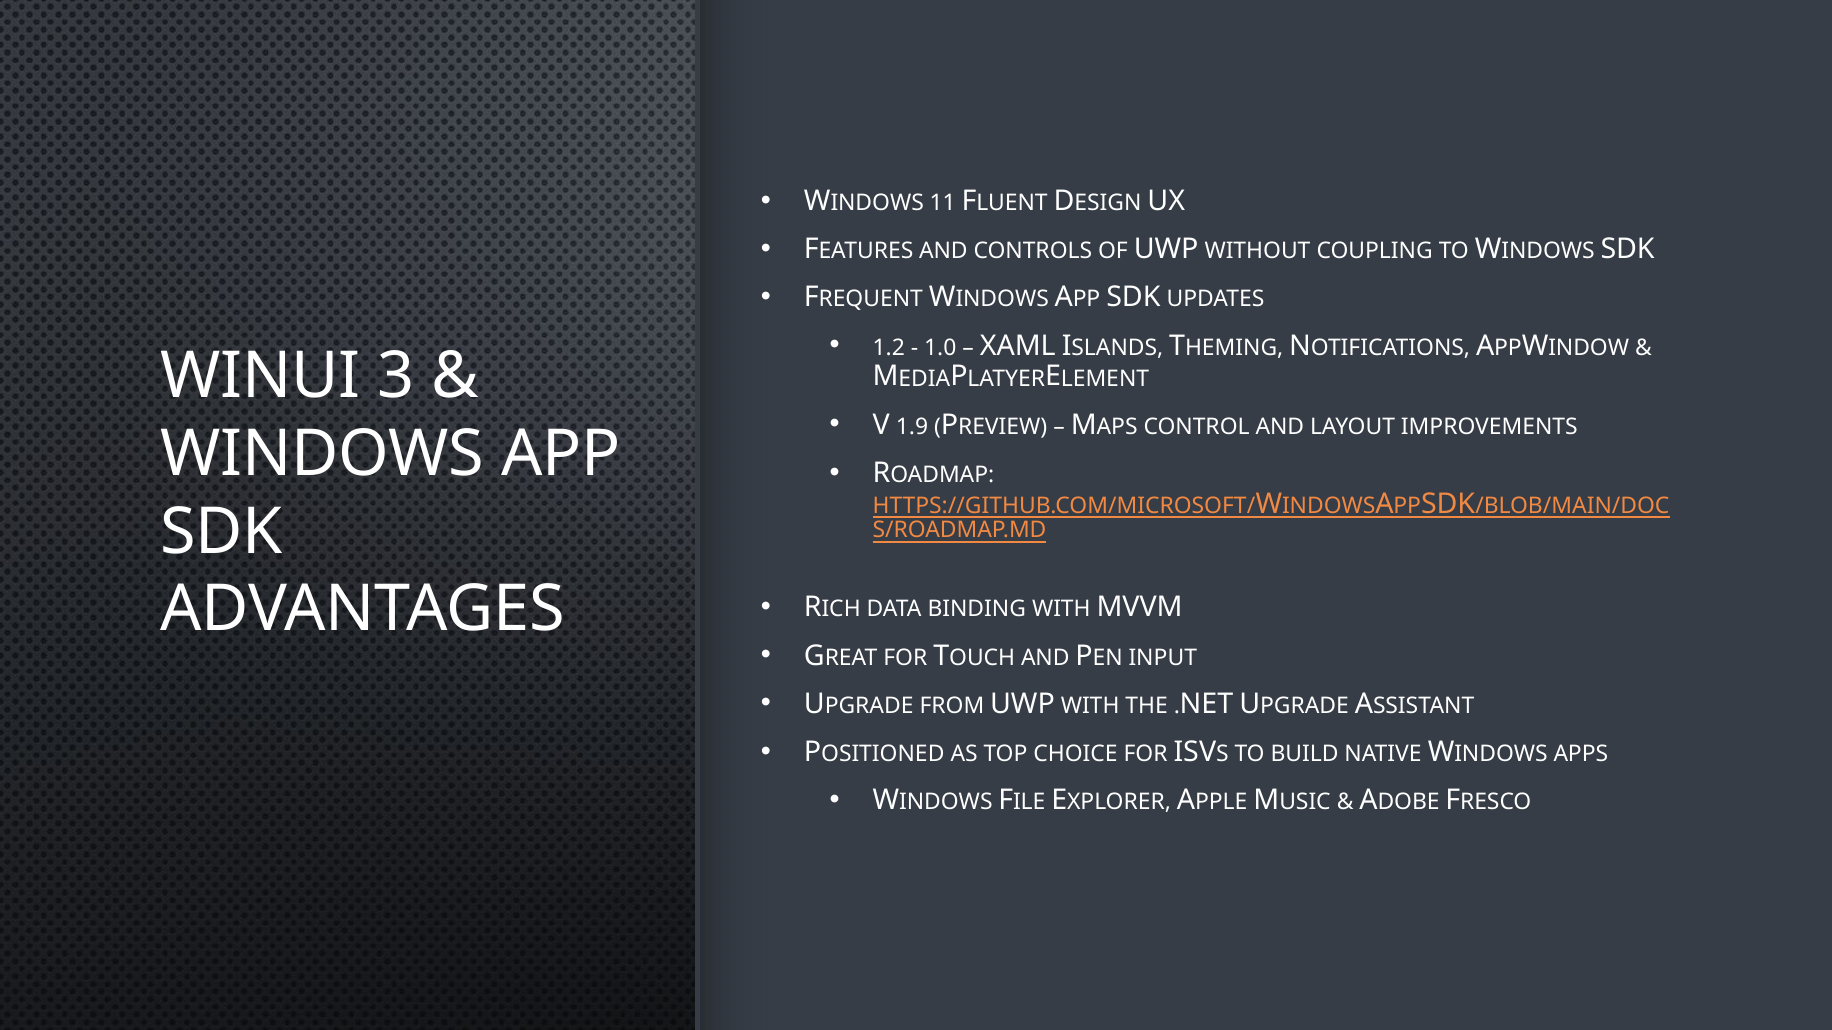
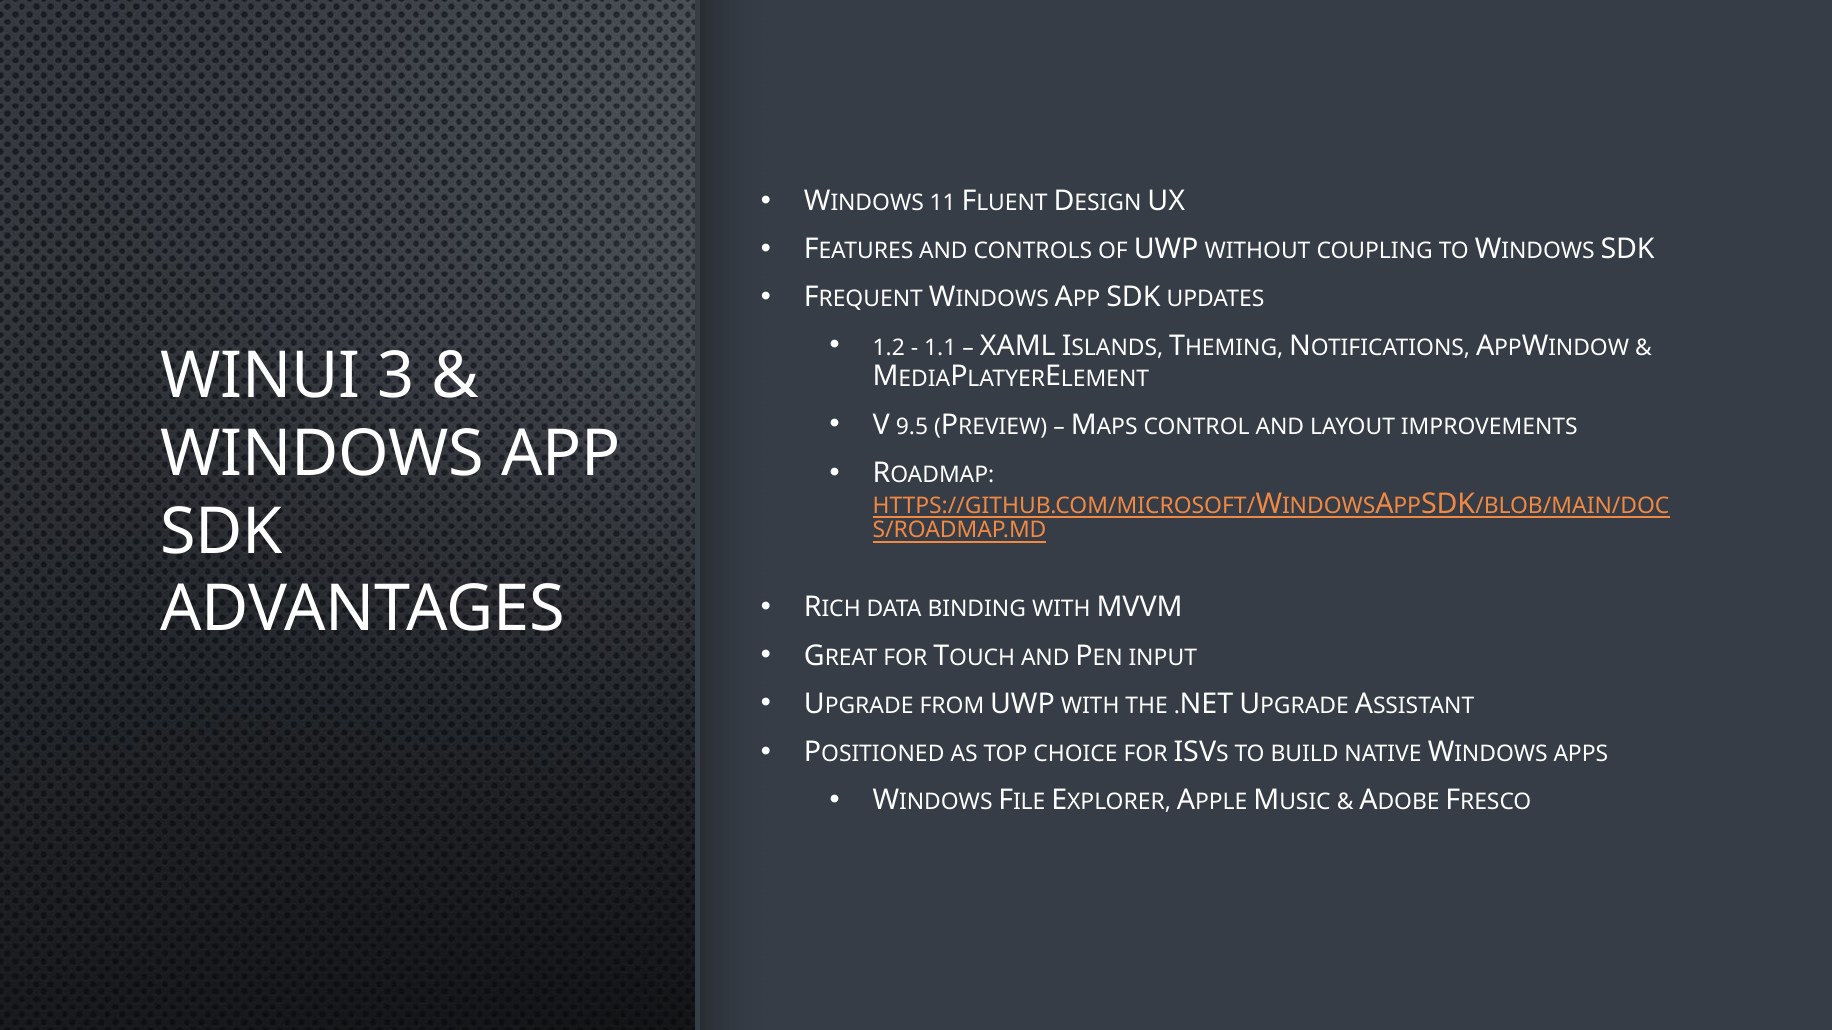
1.0: 1.0 -> 1.1 (940, 348)
1.9: 1.9 -> 9.5 (912, 427)
